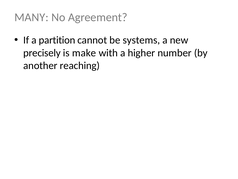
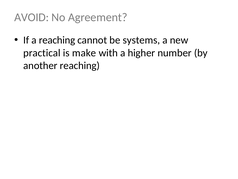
MANY: MANY -> AVOID (32, 17)
a partition: partition -> reaching (57, 40)
precisely: precisely -> practical (42, 53)
